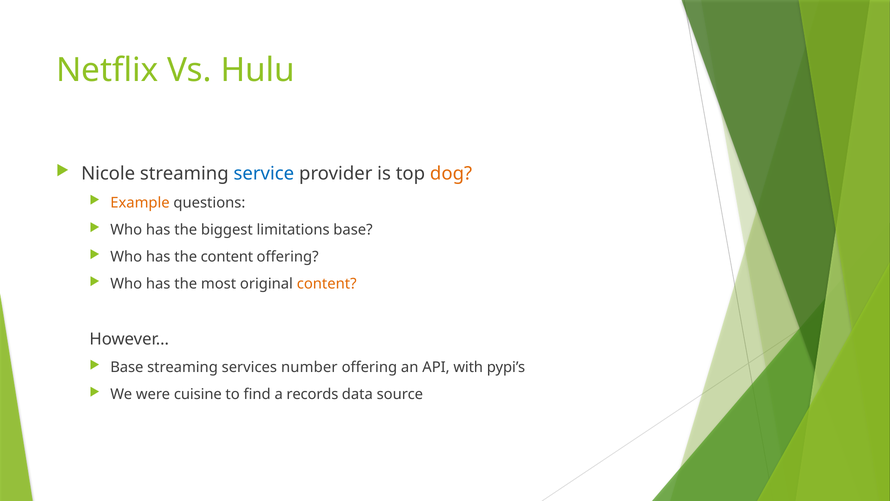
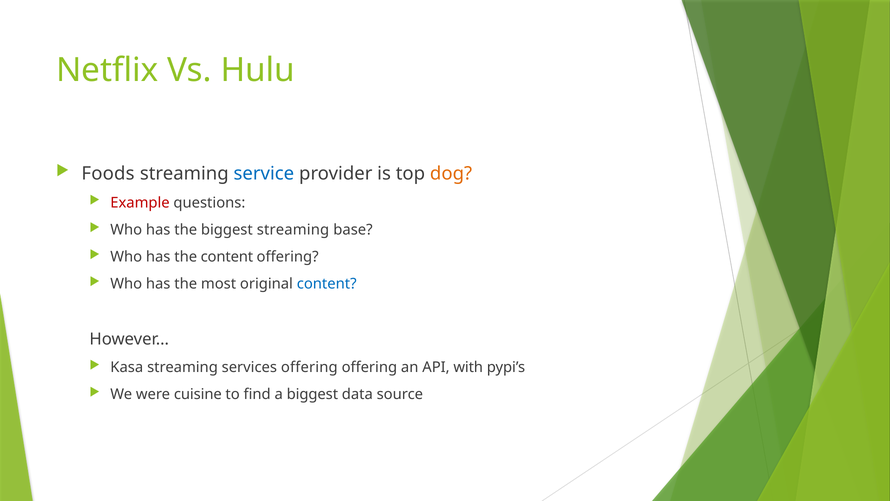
Nicole: Nicole -> Foods (108, 173)
Example colour: orange -> red (140, 203)
biggest limitations: limitations -> streaming (293, 230)
content colour: orange -> blue (327, 284)
Base: Base -> Kasa (127, 367)
services number: number -> offering (309, 367)
a records: records -> biggest (312, 394)
